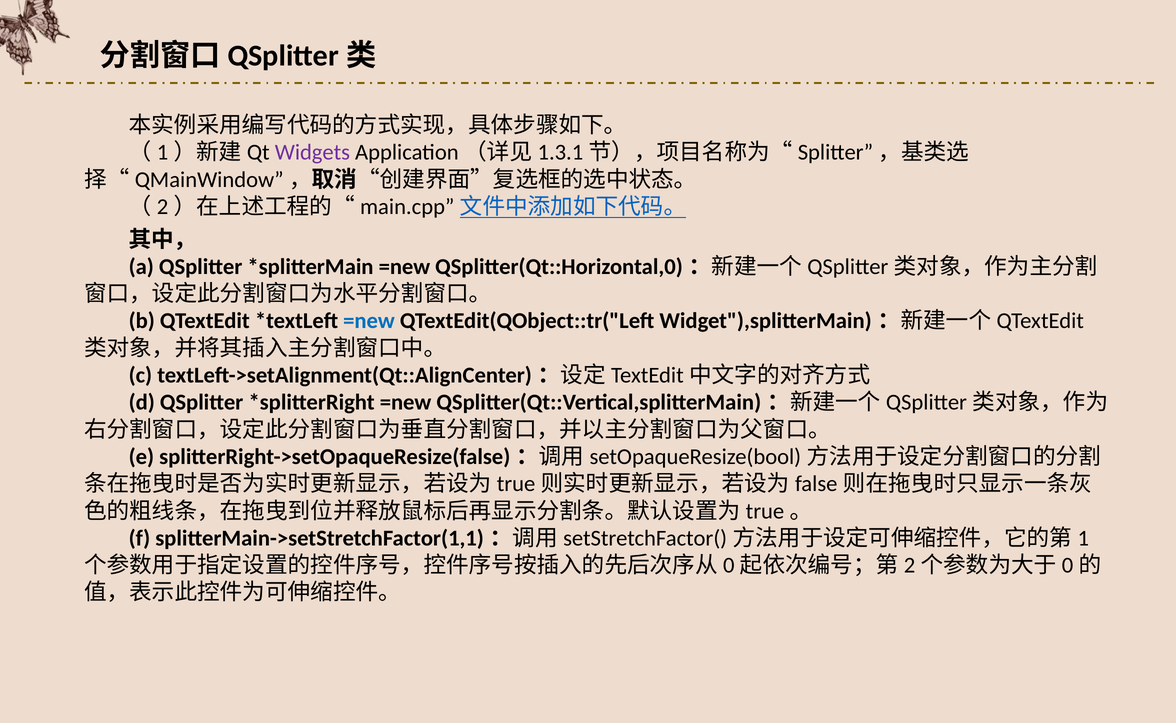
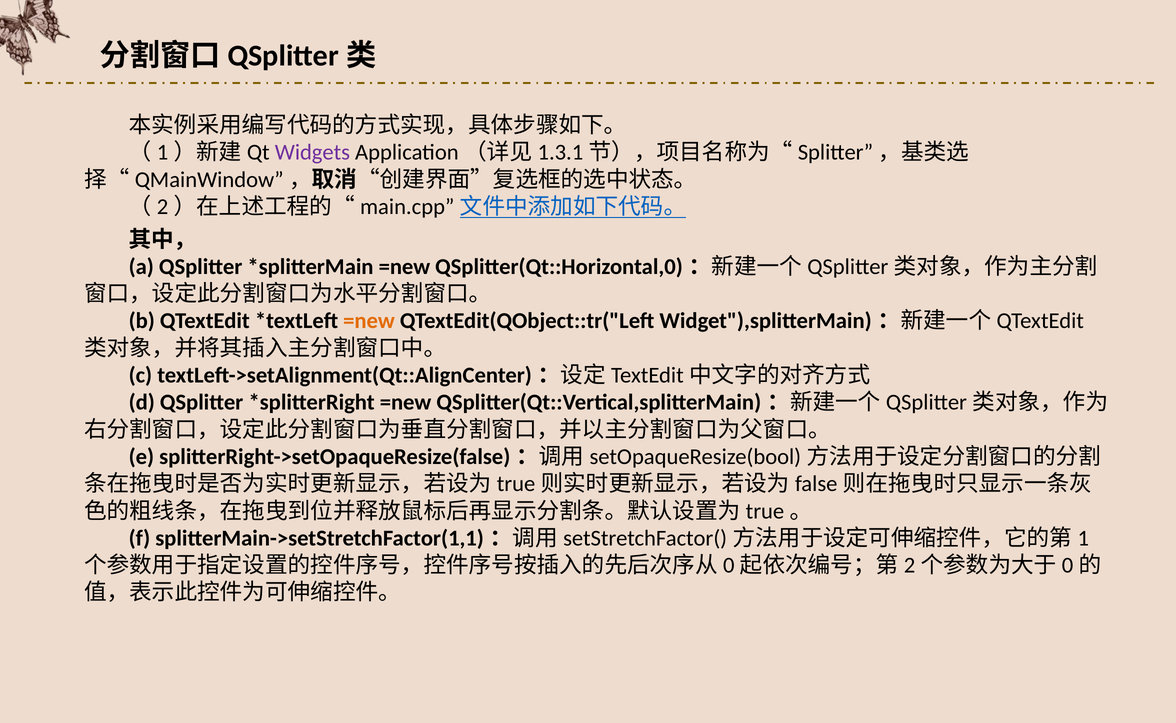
=new colour: blue -> orange (369, 321)
